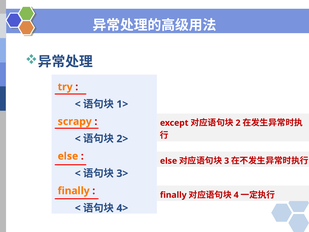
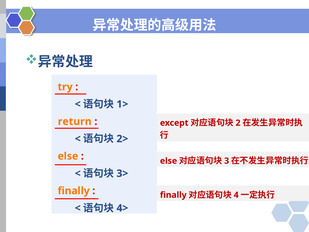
scrapy: scrapy -> return (75, 121)
